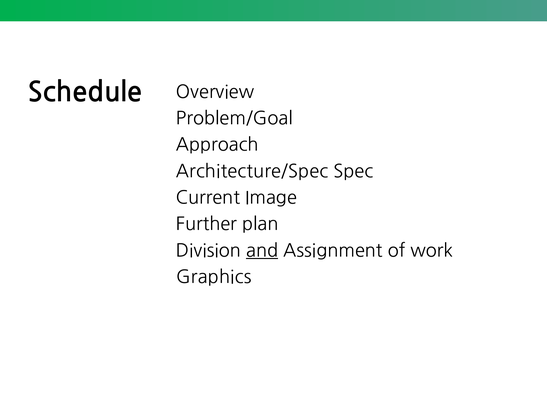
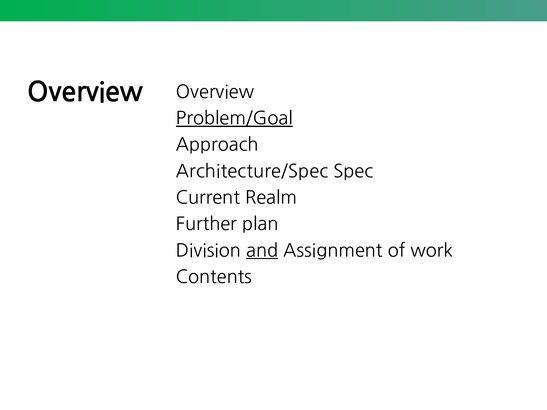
Schedule: Schedule -> Overview (85, 93)
Problem/Goal underline: none -> present (234, 119)
Image: Image -> Realm (271, 198)
Graphics: Graphics -> Contents (214, 277)
